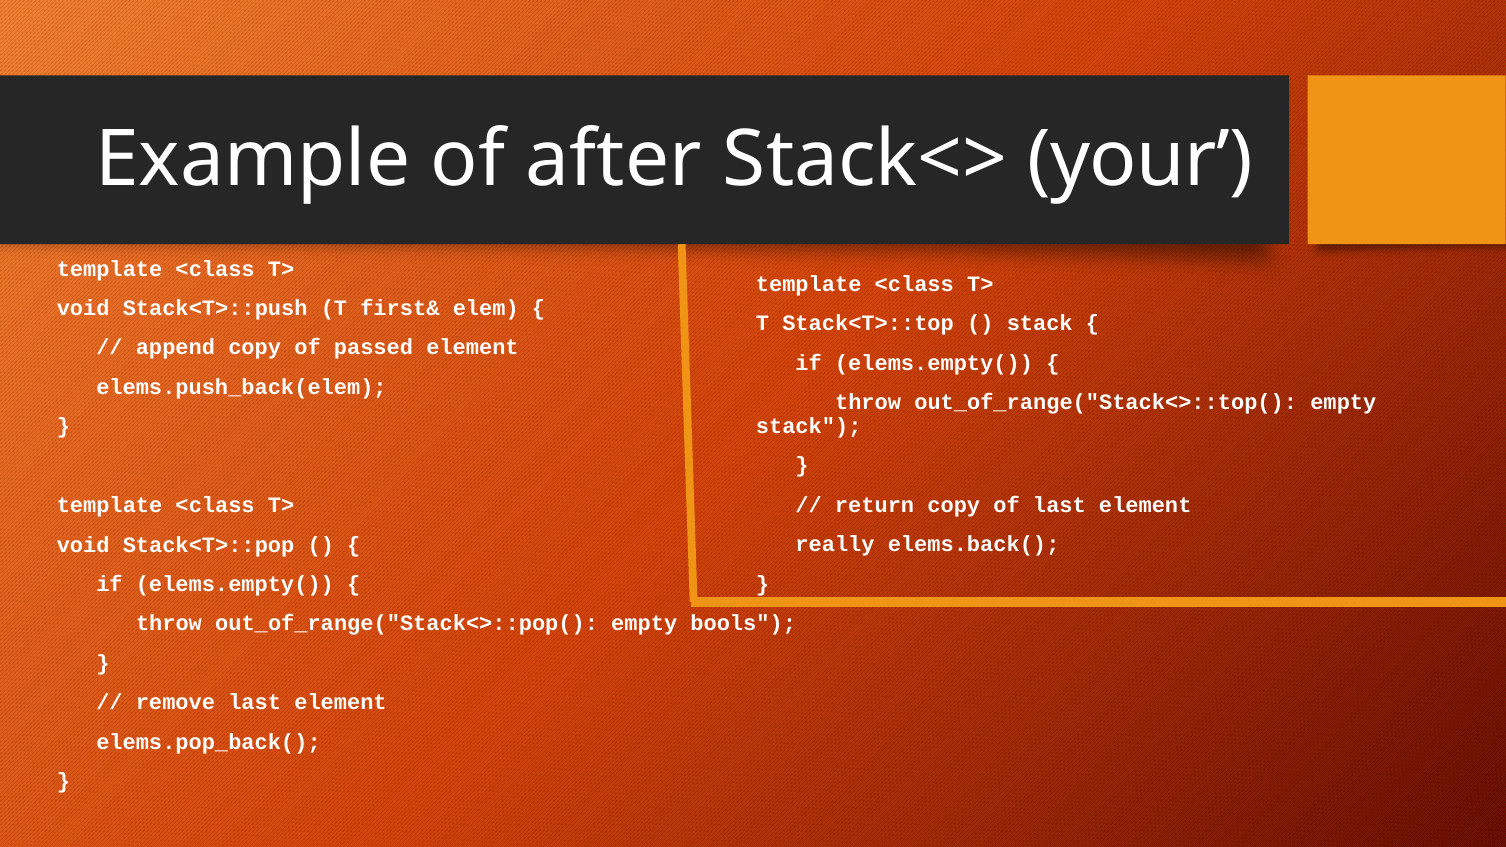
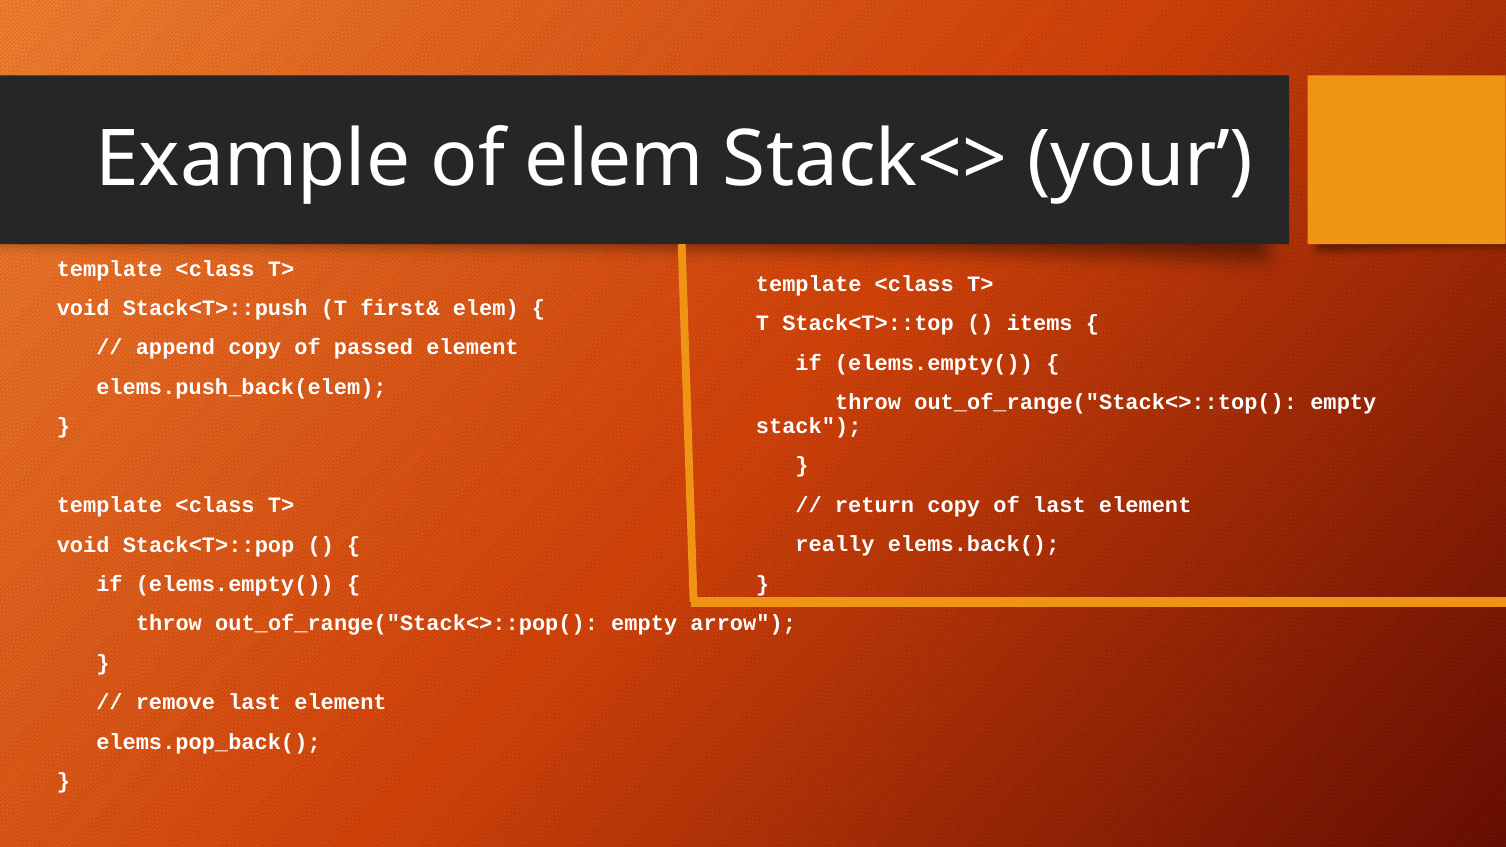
of after: after -> elem (614, 159)
stack: stack -> items (1040, 324)
bools: bools -> arrow (743, 624)
